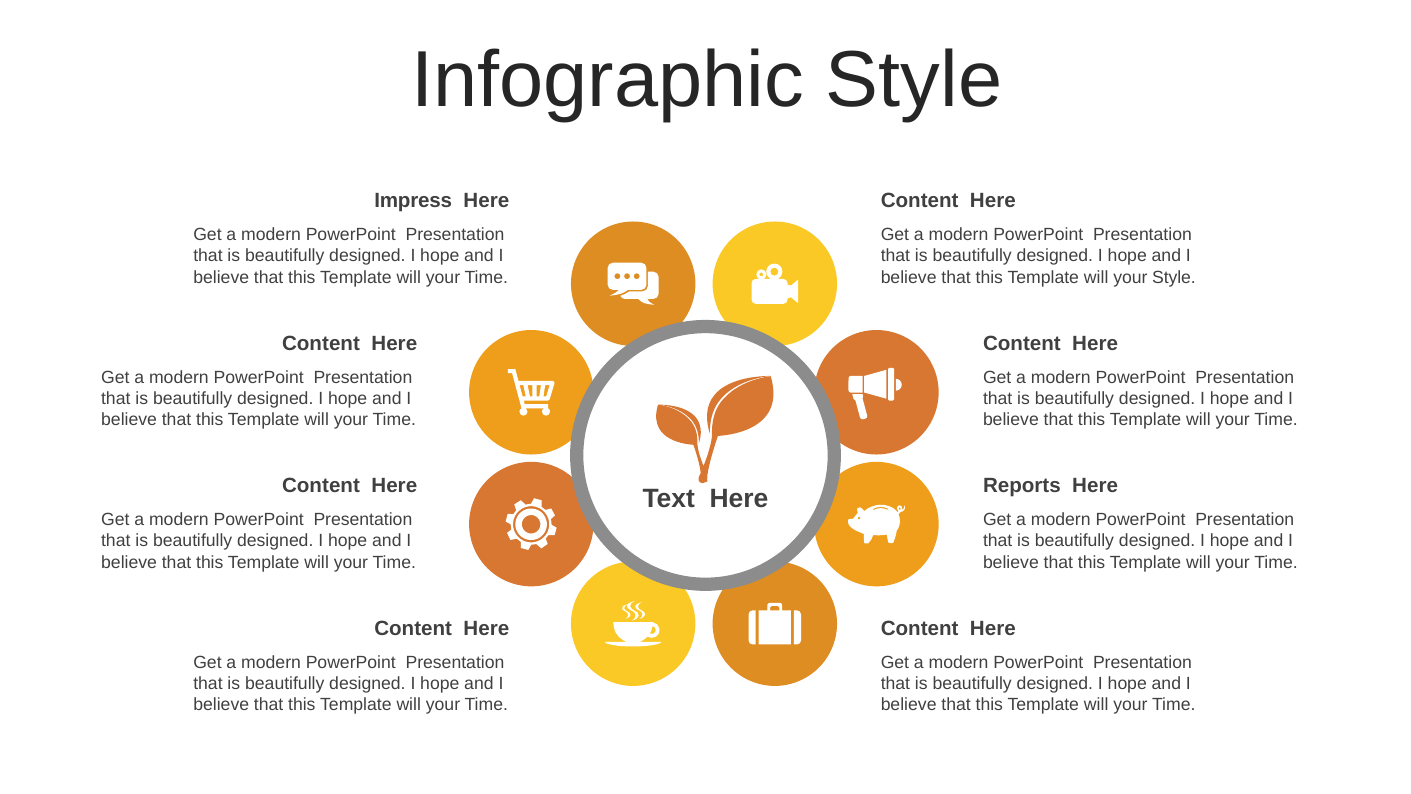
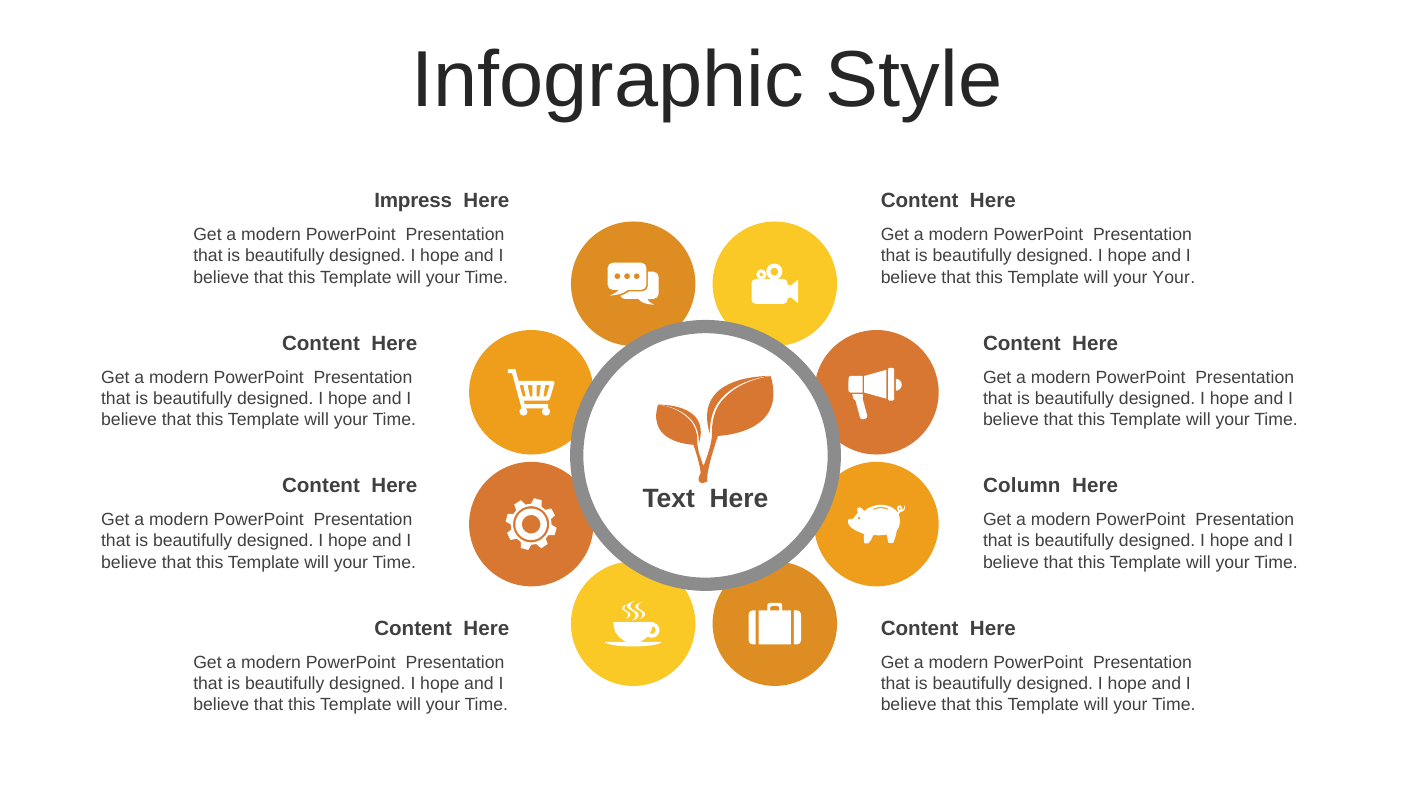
your Style: Style -> Your (1174, 277)
Reports: Reports -> Column (1022, 486)
